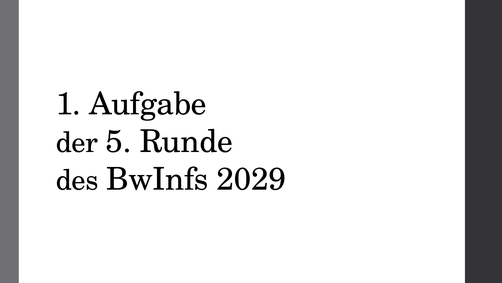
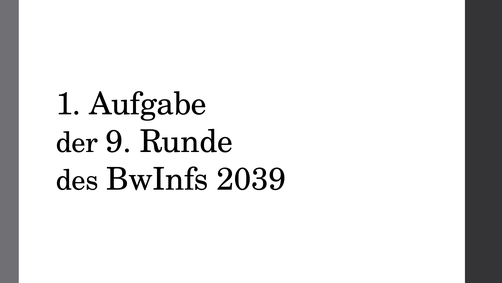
5: 5 -> 9 (119, 141)
2029: 2029 -> 2039 (251, 179)
